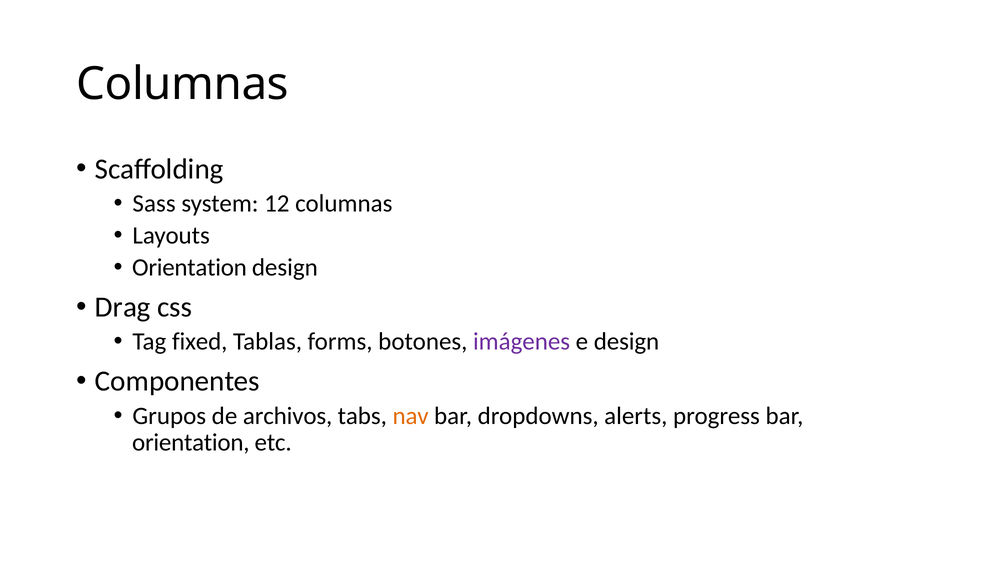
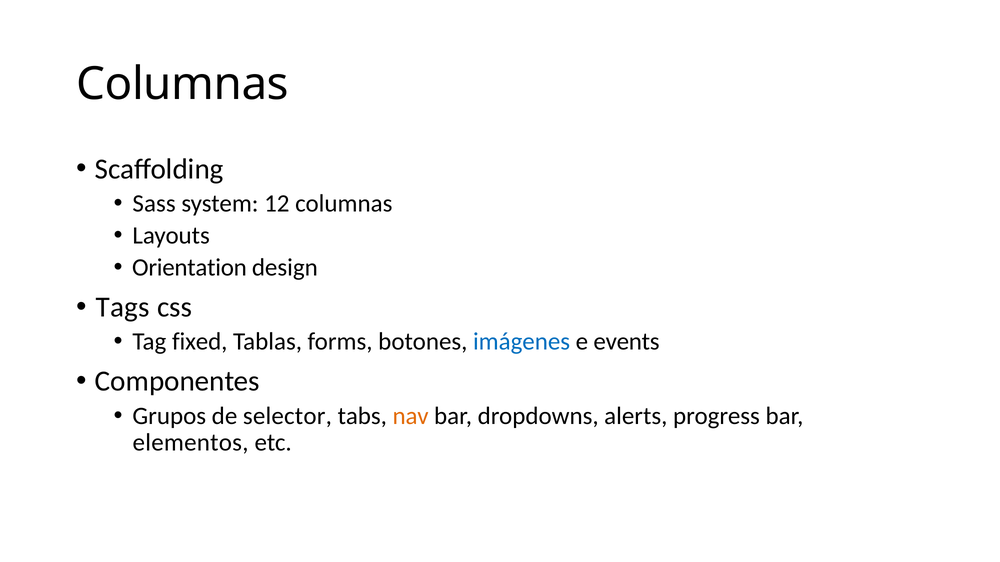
Drag: Drag -> Tags (123, 308)
imágenes colour: purple -> blue (522, 342)
e design: design -> events (627, 342)
archivos: archivos -> selector (287, 416)
orientation: orientation -> elementos (191, 443)
